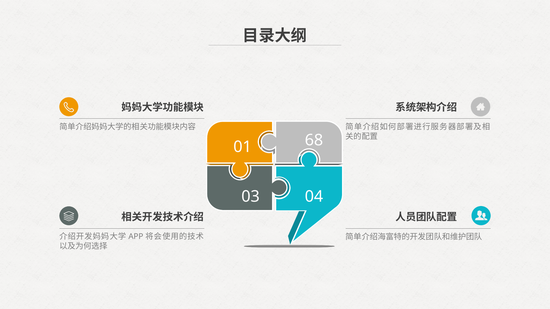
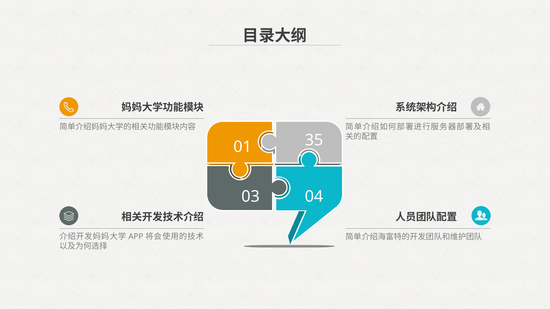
68: 68 -> 35 (314, 140)
